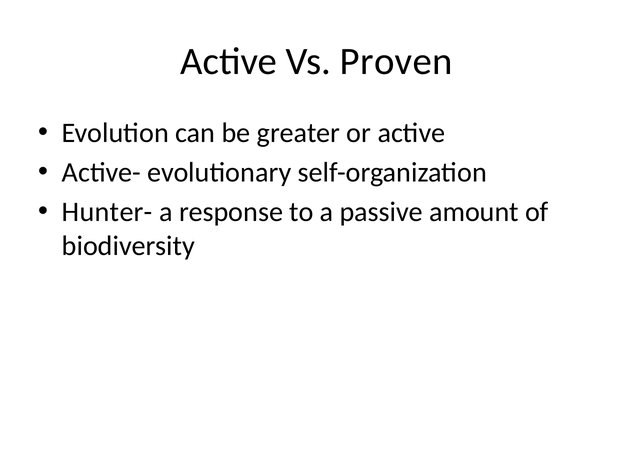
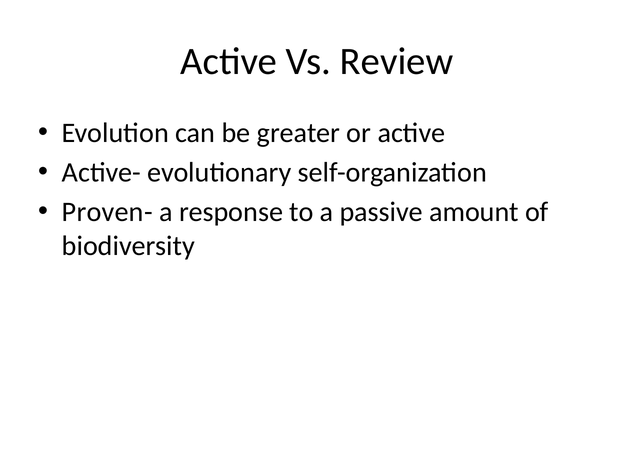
Proven: Proven -> Review (397, 61)
Hunter-: Hunter- -> Proven- (107, 212)
